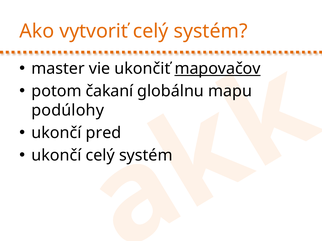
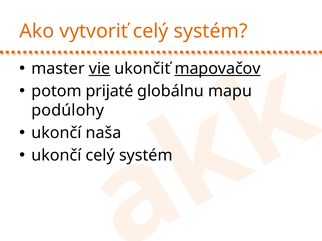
vie underline: none -> present (100, 69)
čakaní: čakaní -> prijaté (109, 91)
pred: pred -> naša (104, 133)
